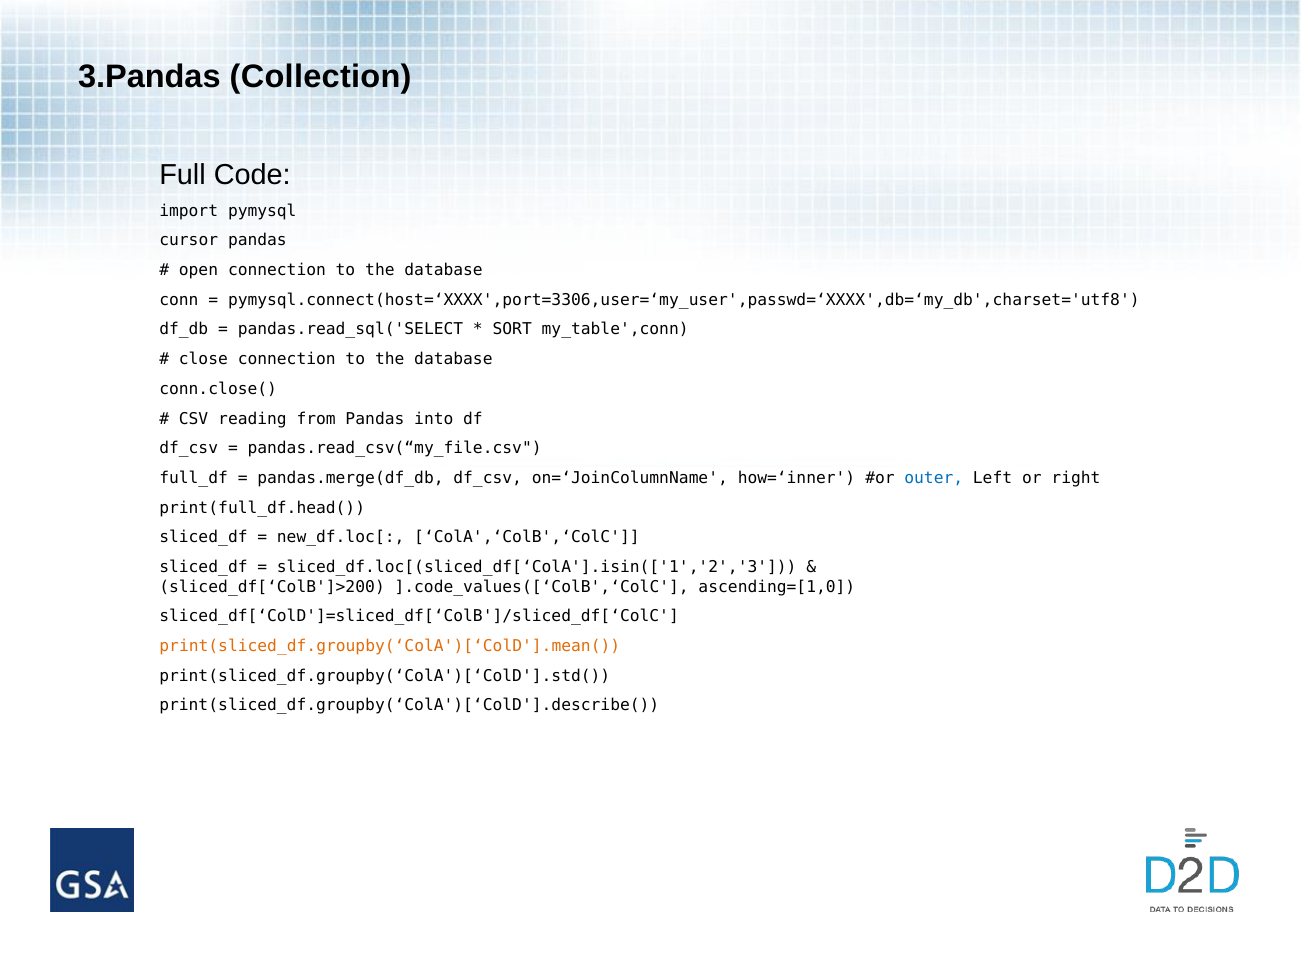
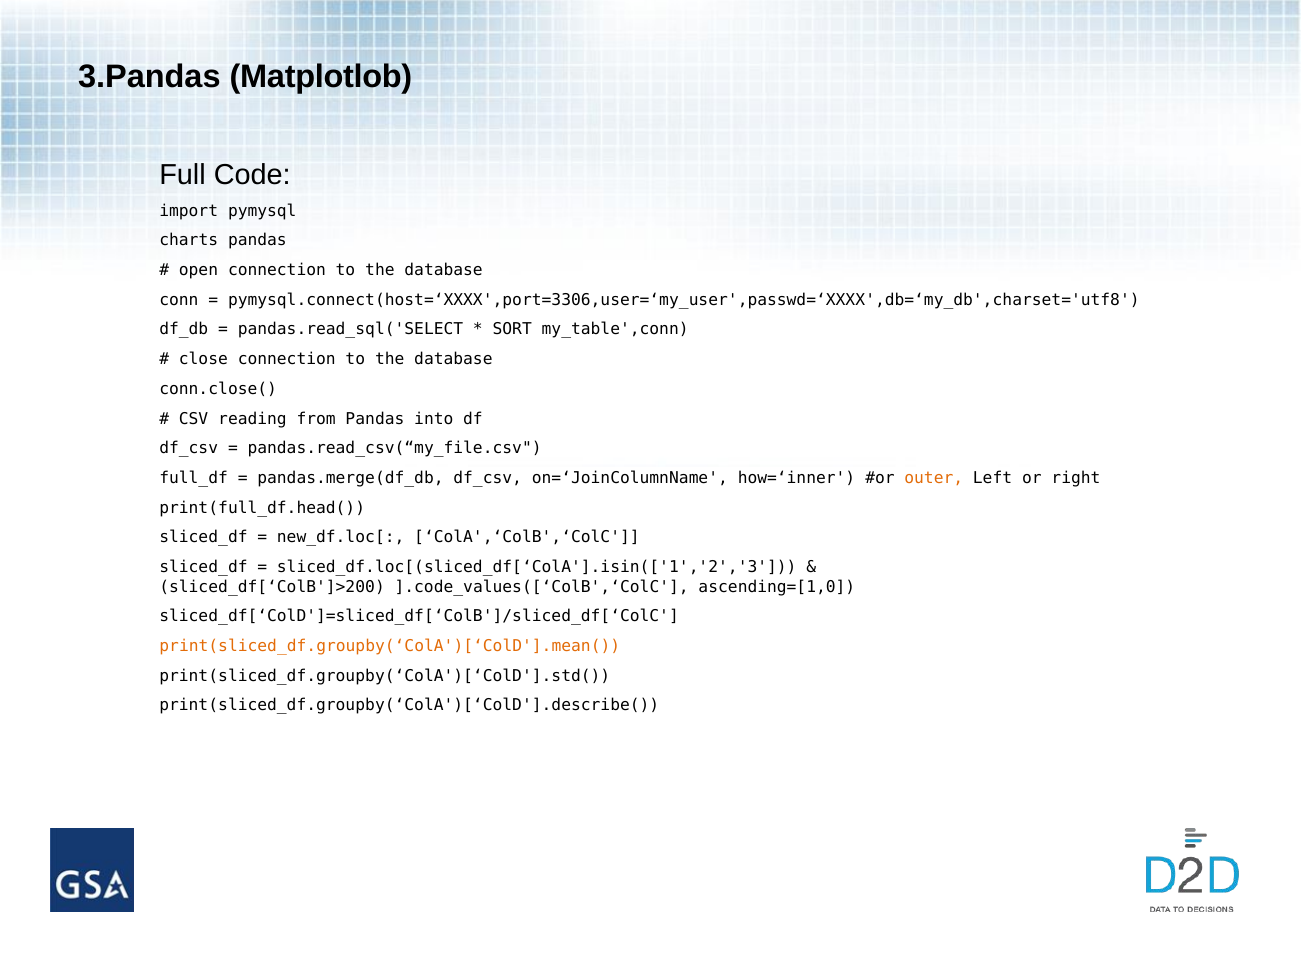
Collection: Collection -> Matplotlob (321, 77)
cursor: cursor -> charts (189, 241)
outer colour: blue -> orange (934, 478)
